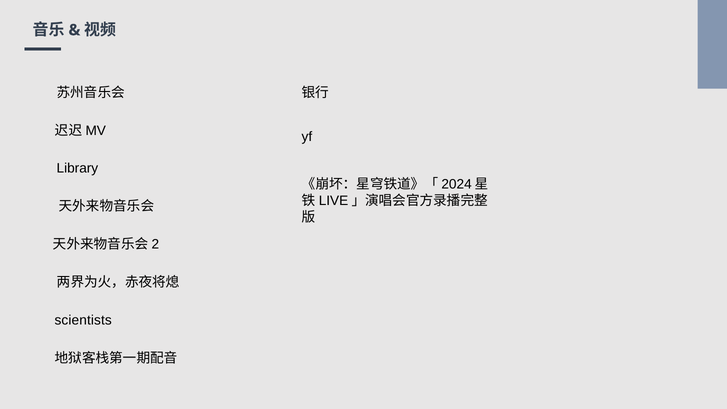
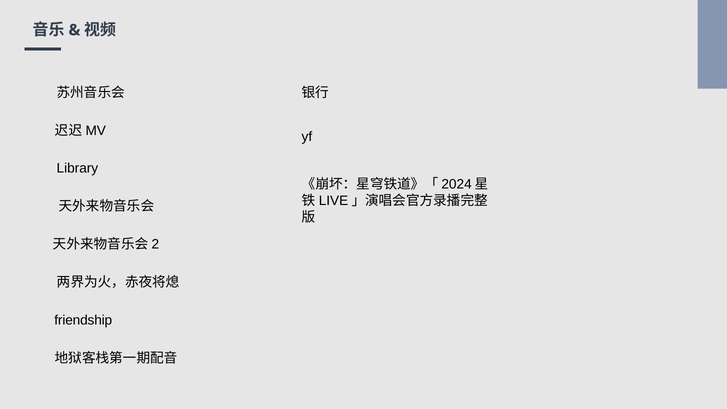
scientists: scientists -> friendship (83, 320)
